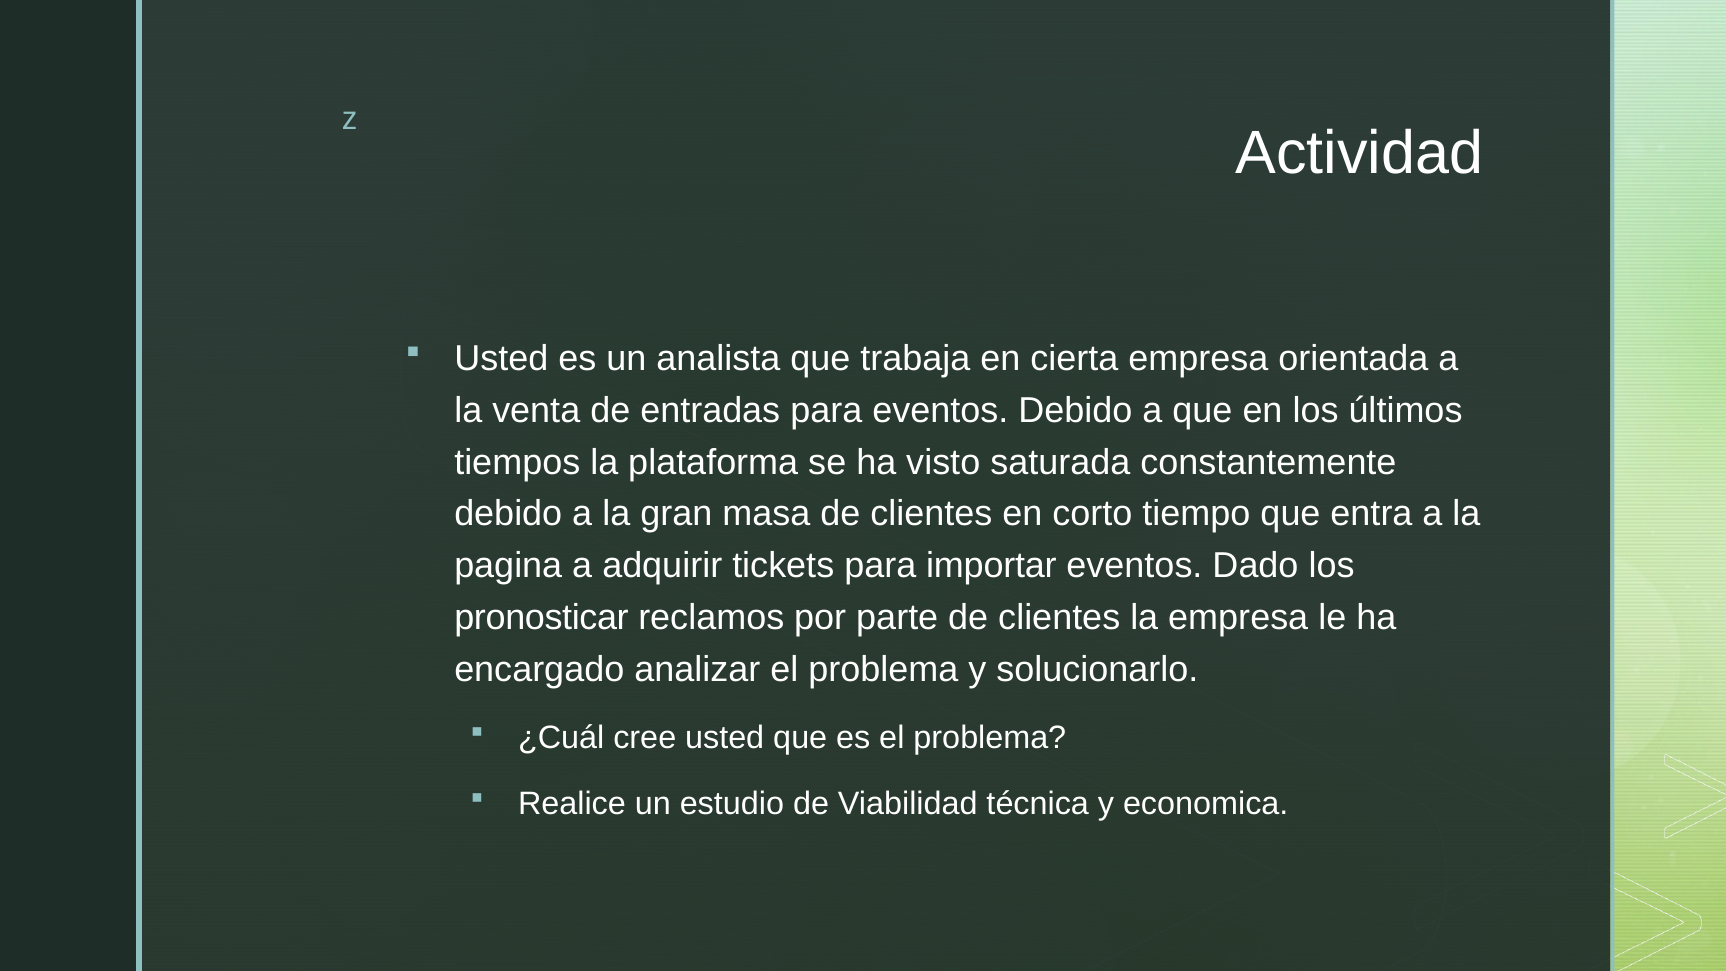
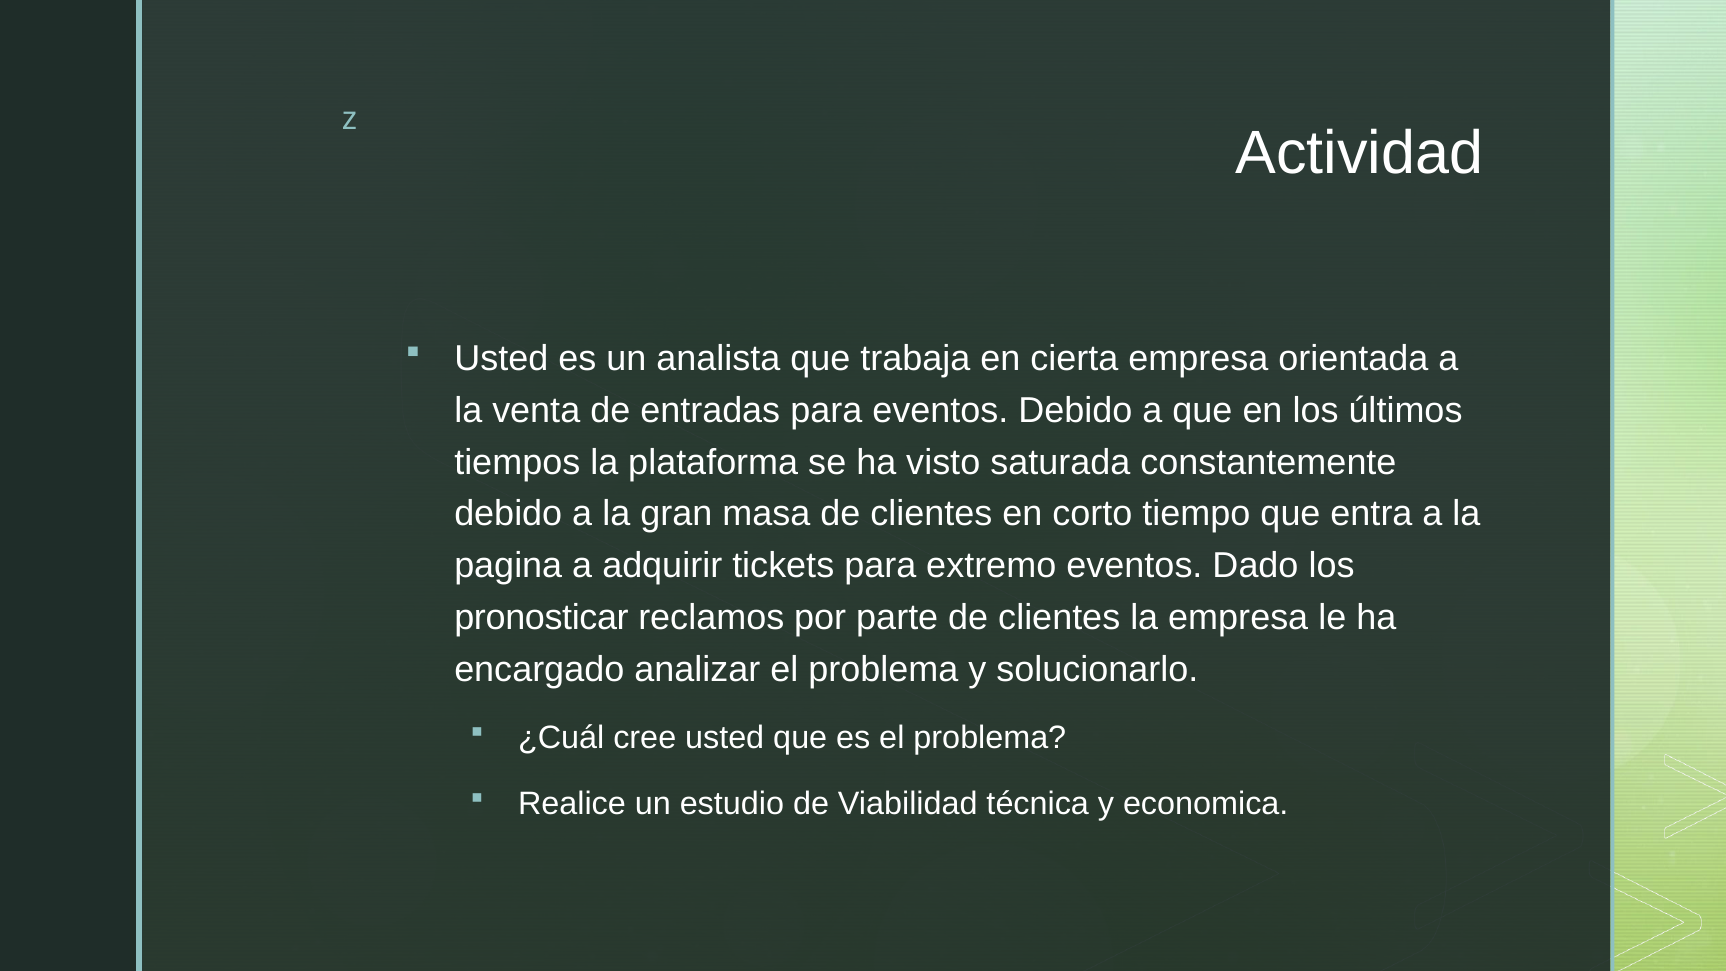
importar: importar -> extremo (991, 566)
